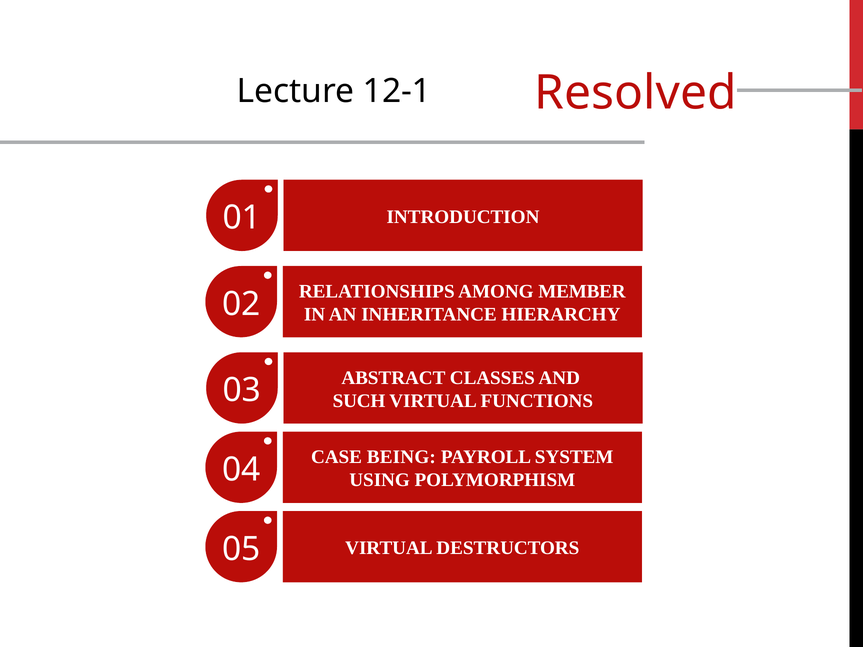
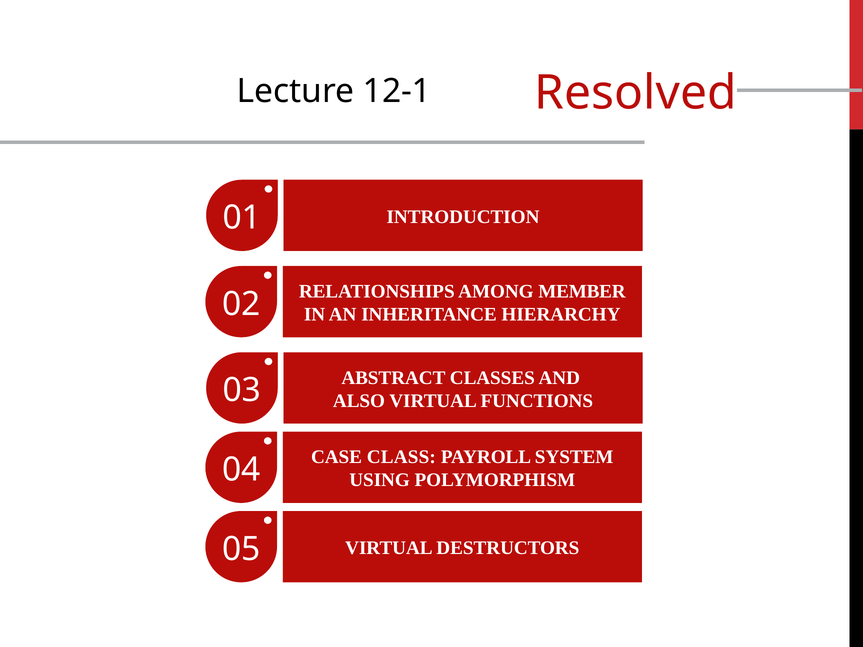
SUCH: SUCH -> ALSO (359, 401)
BEING: BEING -> CLASS (401, 457)
